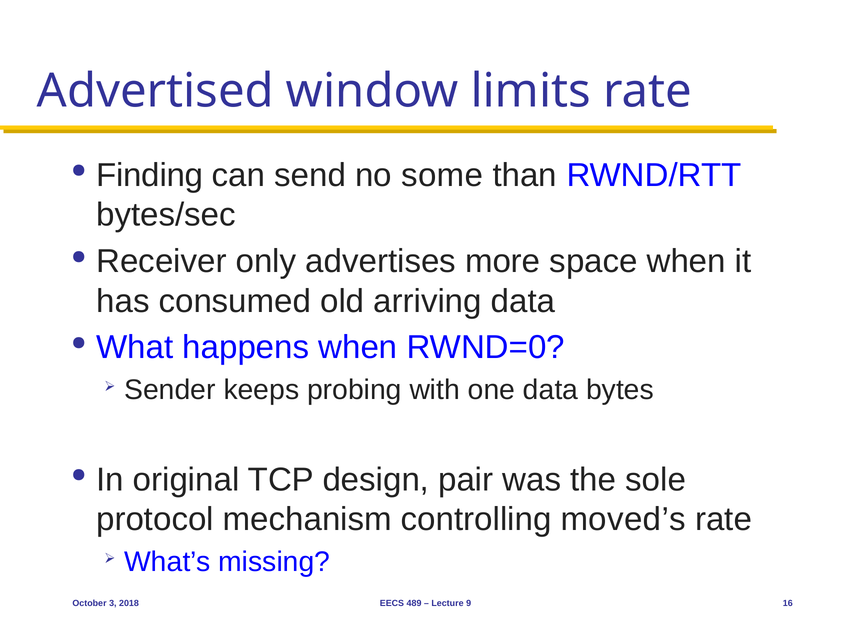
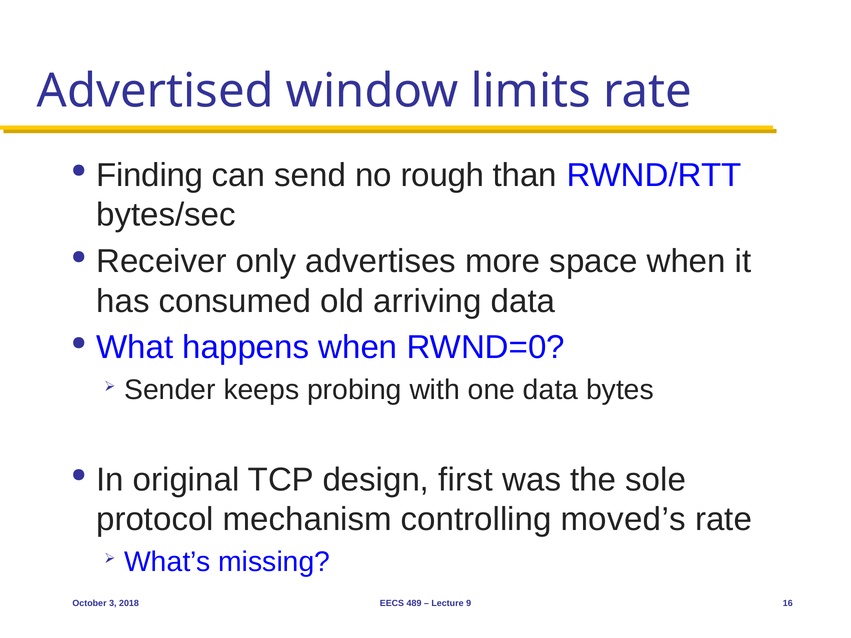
some: some -> rough (442, 175)
pair: pair -> first (466, 480)
